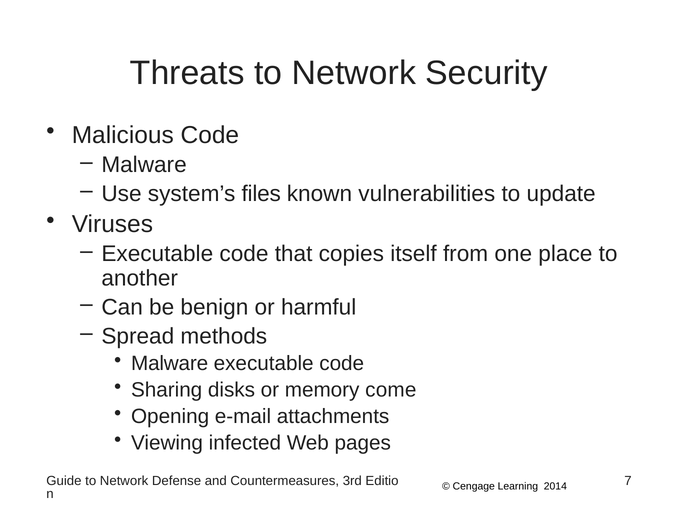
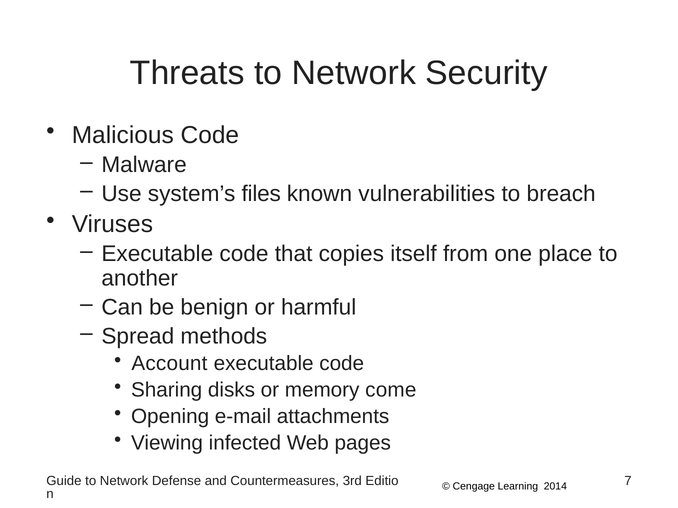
update: update -> breach (561, 194)
Malware: Malware -> Account (169, 364)
